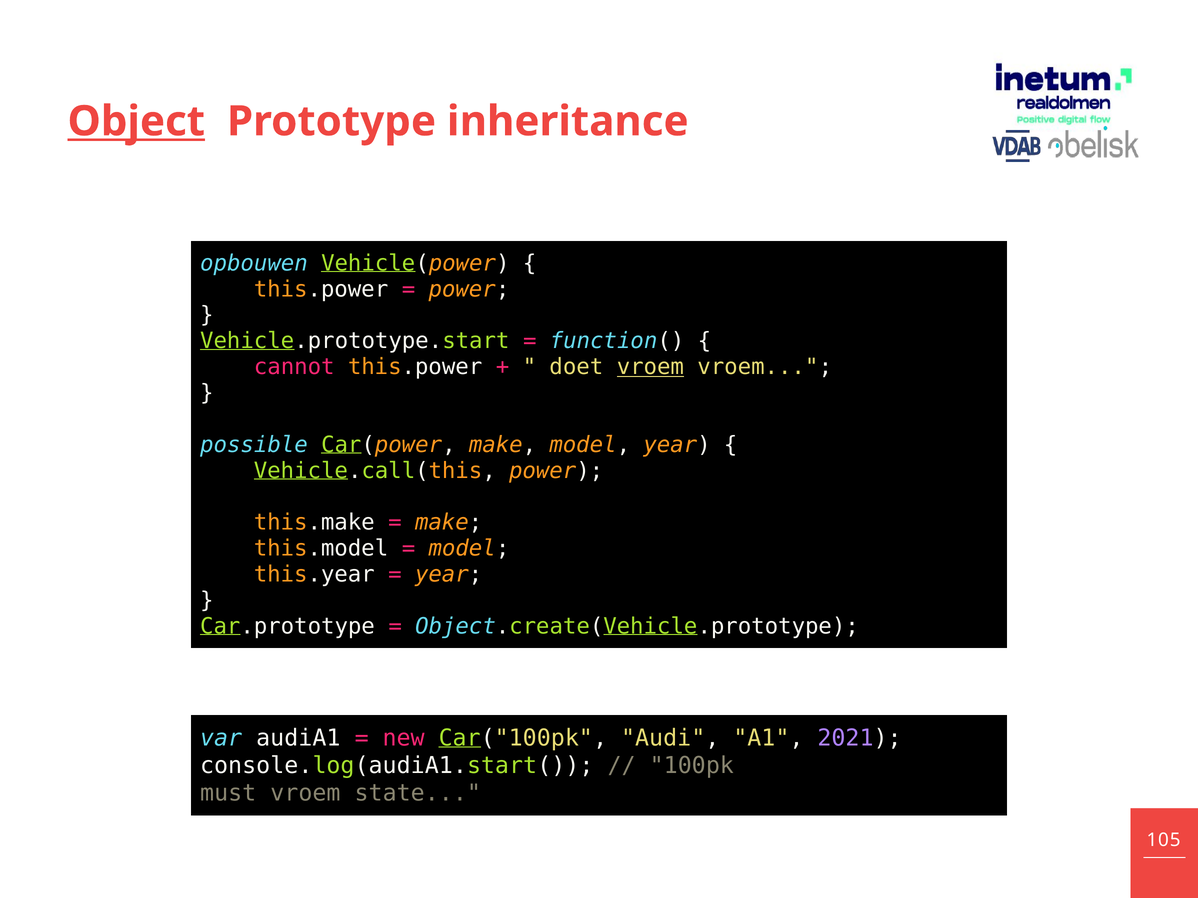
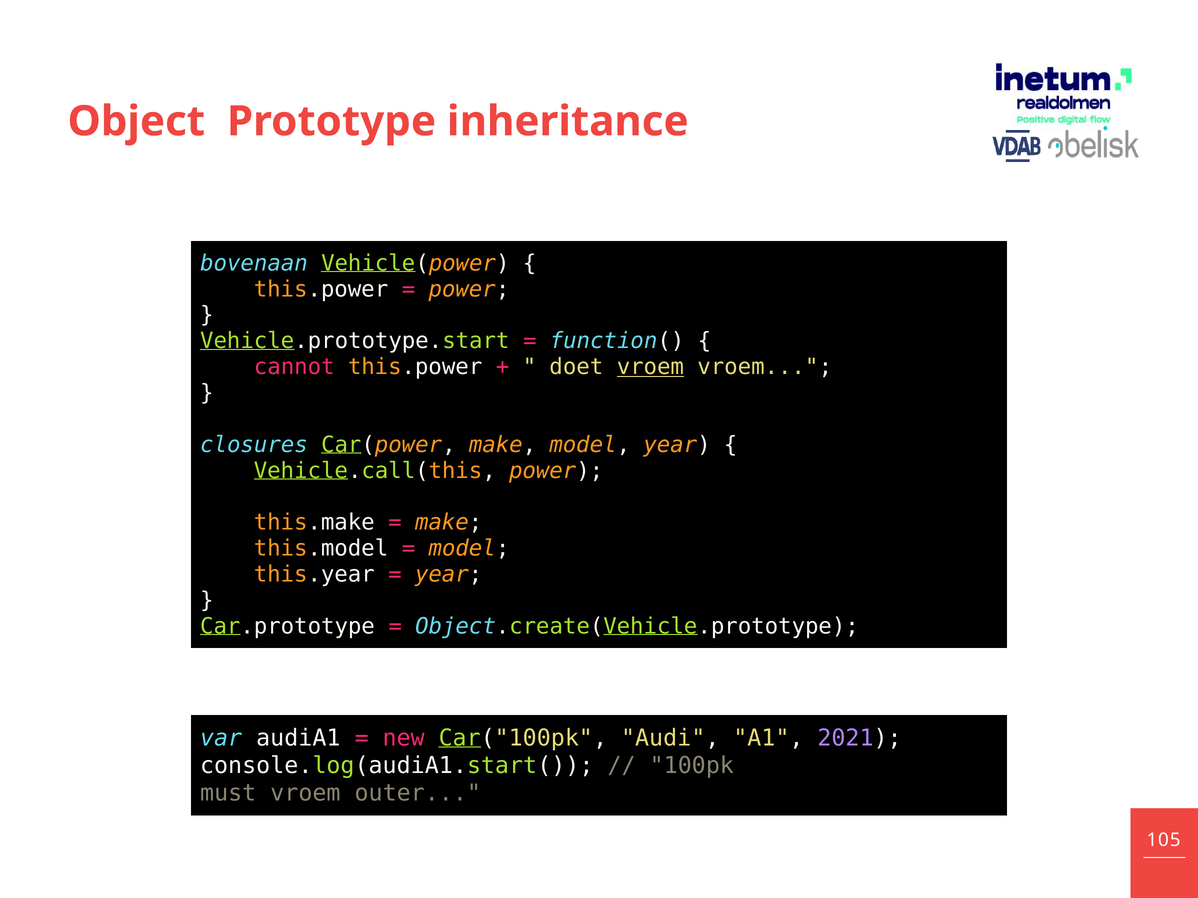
Object underline: present -> none (136, 122)
opbouwen: opbouwen -> bovenaan (254, 263)
possible: possible -> closures (254, 445)
state: state -> outer (418, 793)
